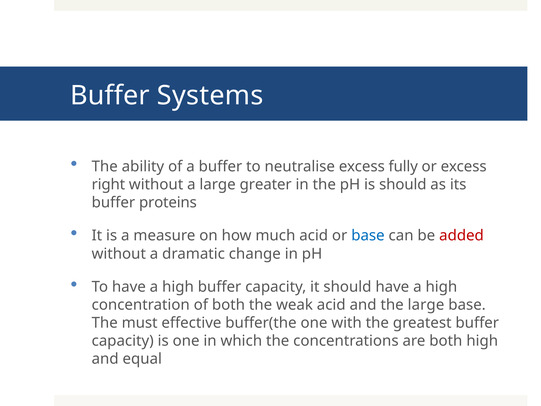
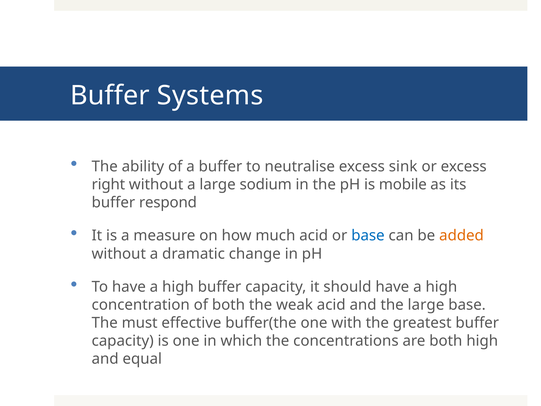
fully: fully -> sink (403, 166)
greater: greater -> sodium (266, 184)
is should: should -> mobile (403, 184)
proteins: proteins -> respond (168, 202)
added colour: red -> orange (461, 236)
